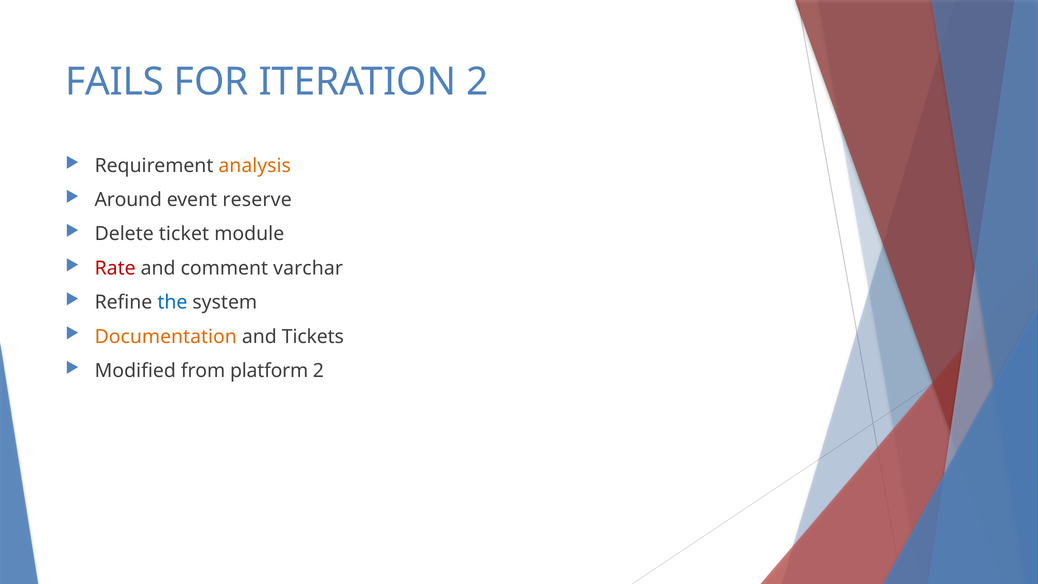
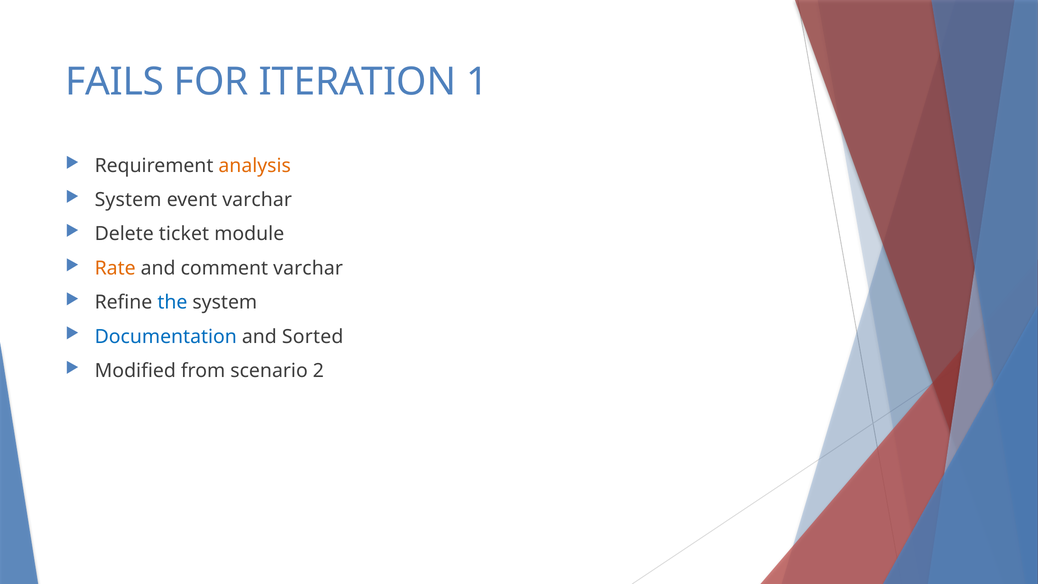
ITERATION 2: 2 -> 1 (478, 82)
Around: Around -> System (128, 200)
event reserve: reserve -> varchar (257, 200)
Rate colour: red -> orange (115, 268)
Documentation colour: orange -> blue (166, 337)
Tickets: Tickets -> Sorted (313, 337)
platform: platform -> scenario (269, 371)
